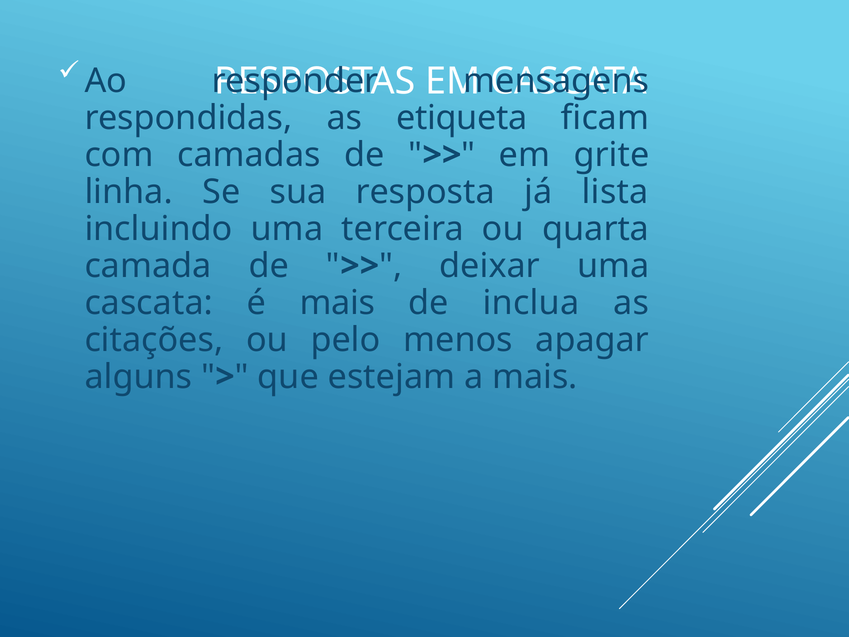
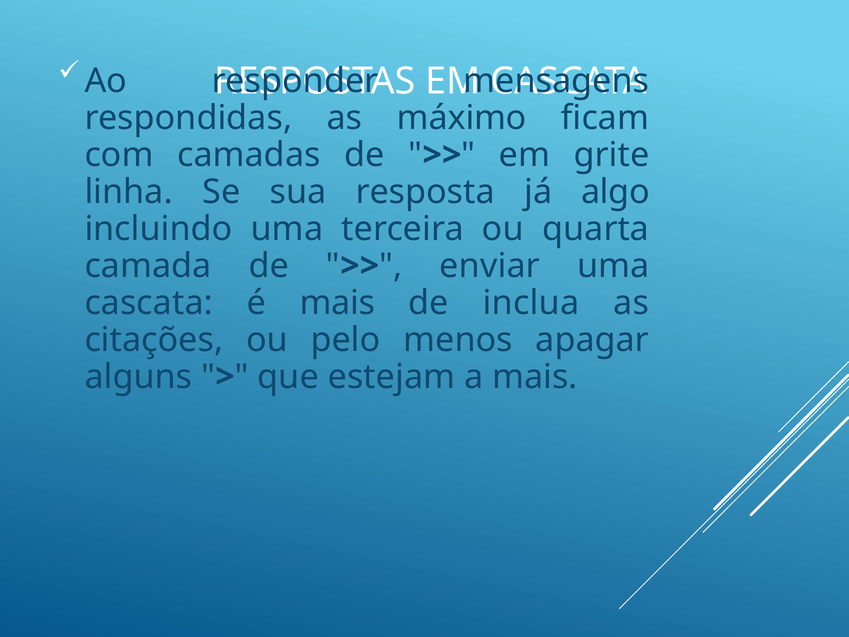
etiqueta: etiqueta -> máximo (462, 118)
lista: lista -> algo (615, 192)
deixar: deixar -> enviar (490, 266)
